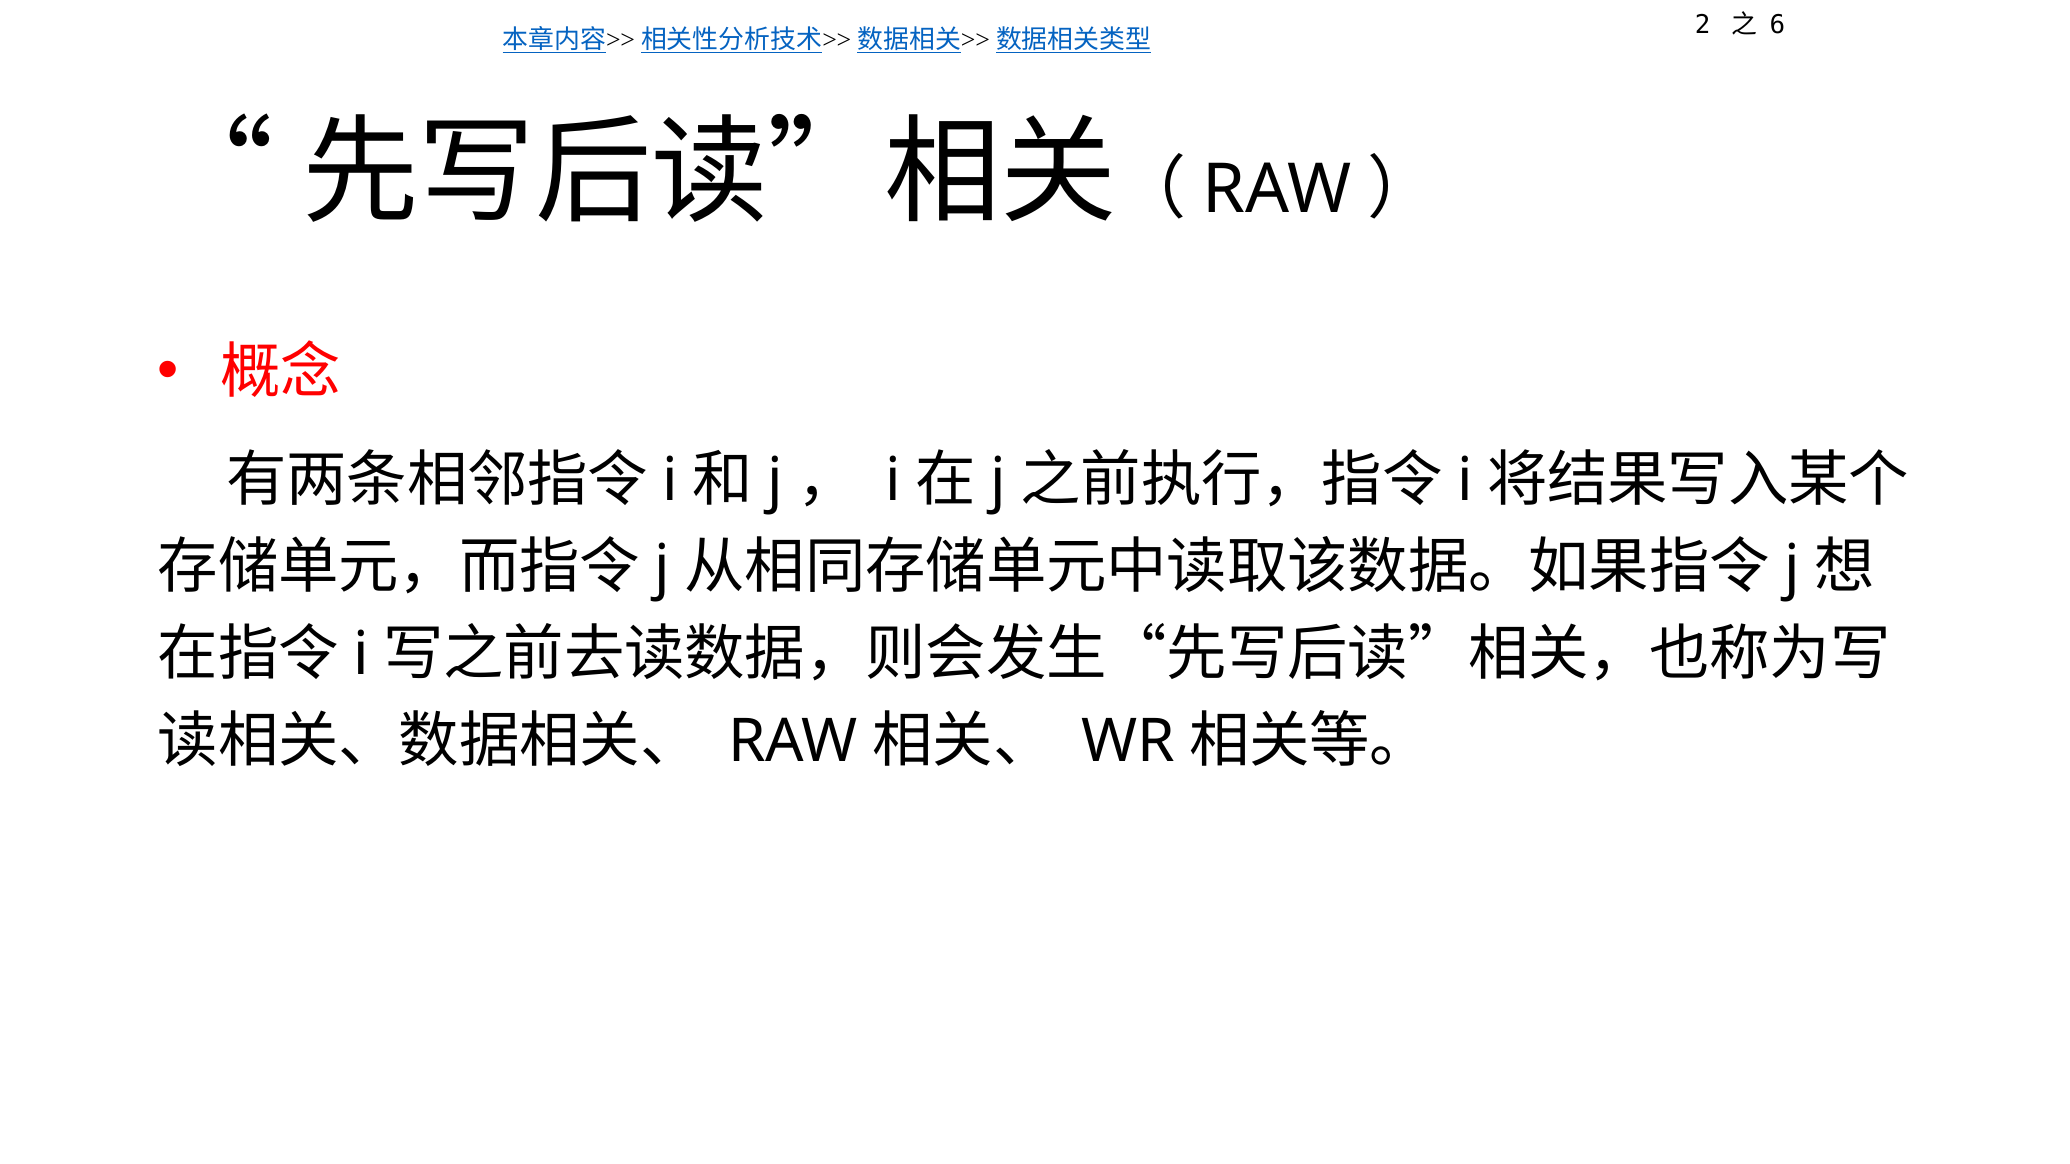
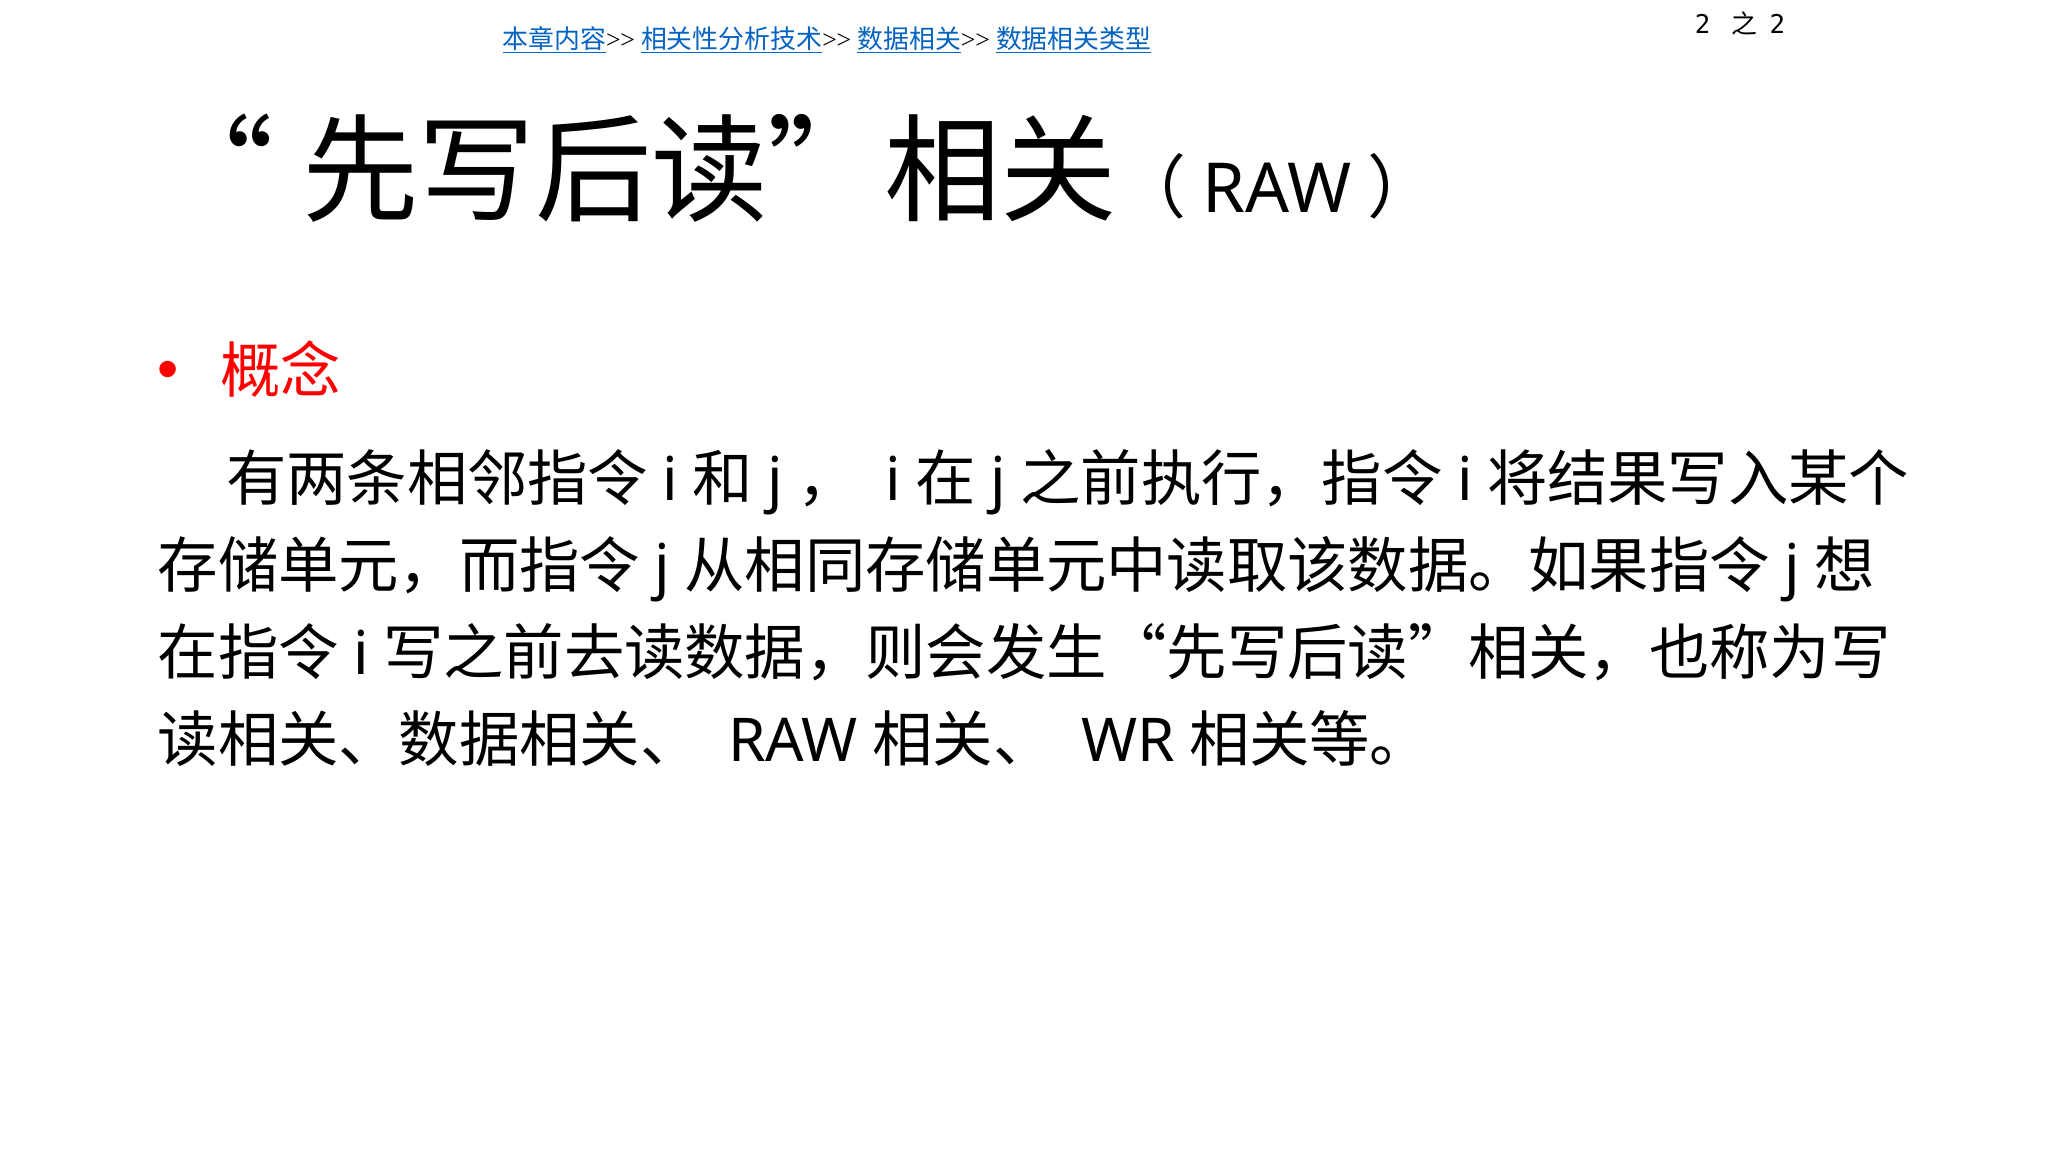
6: 6 -> 2 (1777, 25)
